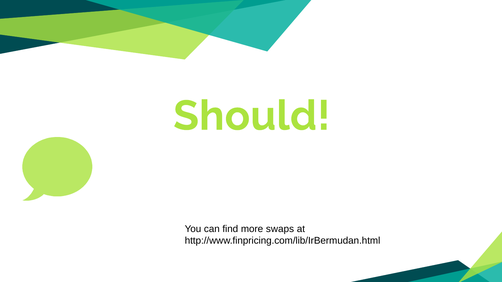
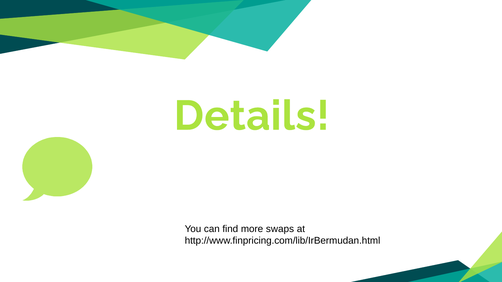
Should: Should -> Details (252, 116)
